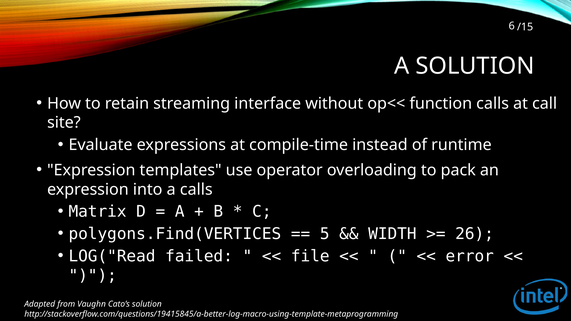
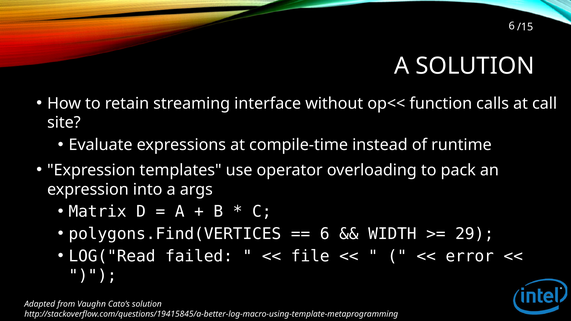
a calls: calls -> args (196, 189)
5: 5 -> 6 (325, 234)
26: 26 -> 29 (475, 234)
